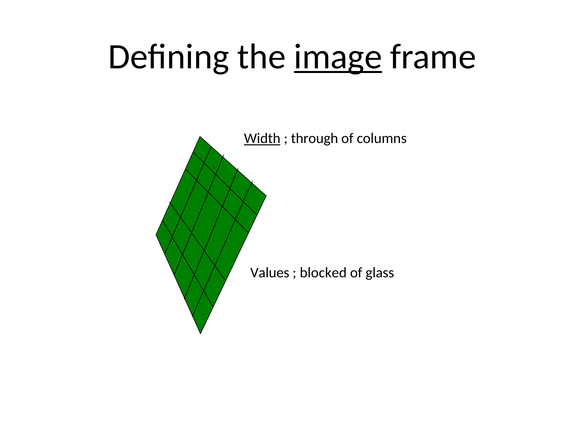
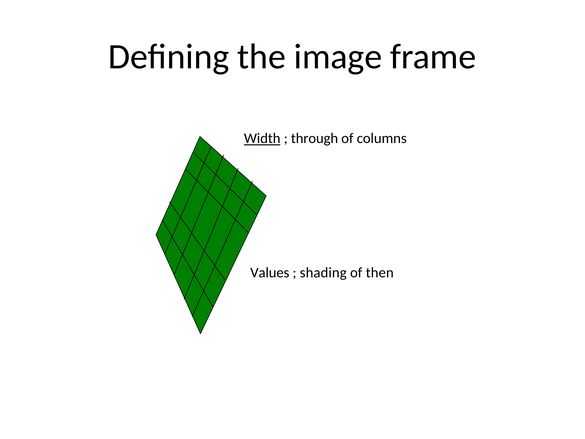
image underline: present -> none (338, 57)
blocked: blocked -> shading (323, 273)
glass: glass -> then (380, 273)
